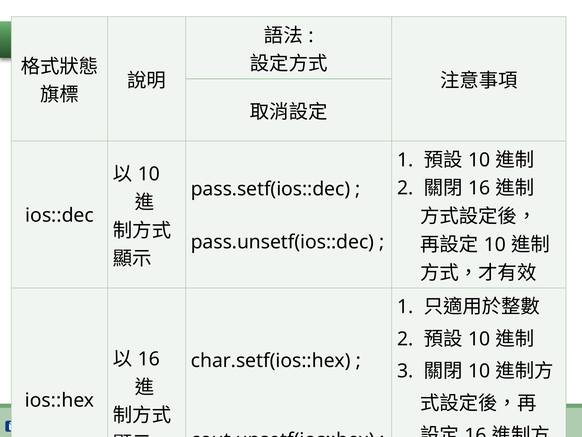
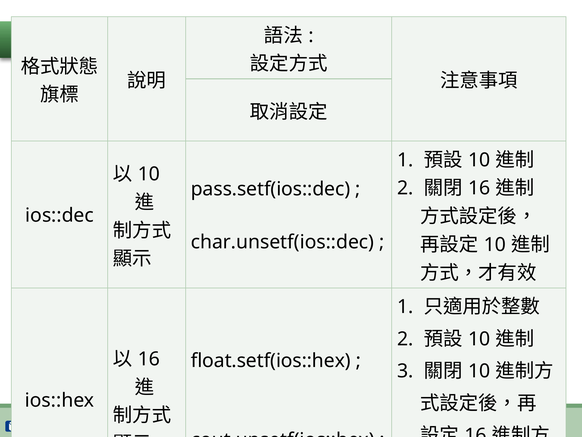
pass.unsetf(ios::dec: pass.unsetf(ios::dec -> char.unsetf(ios::dec (282, 242)
char.setf(ios::hex: char.setf(ios::hex -> float.setf(ios::hex (271, 360)
